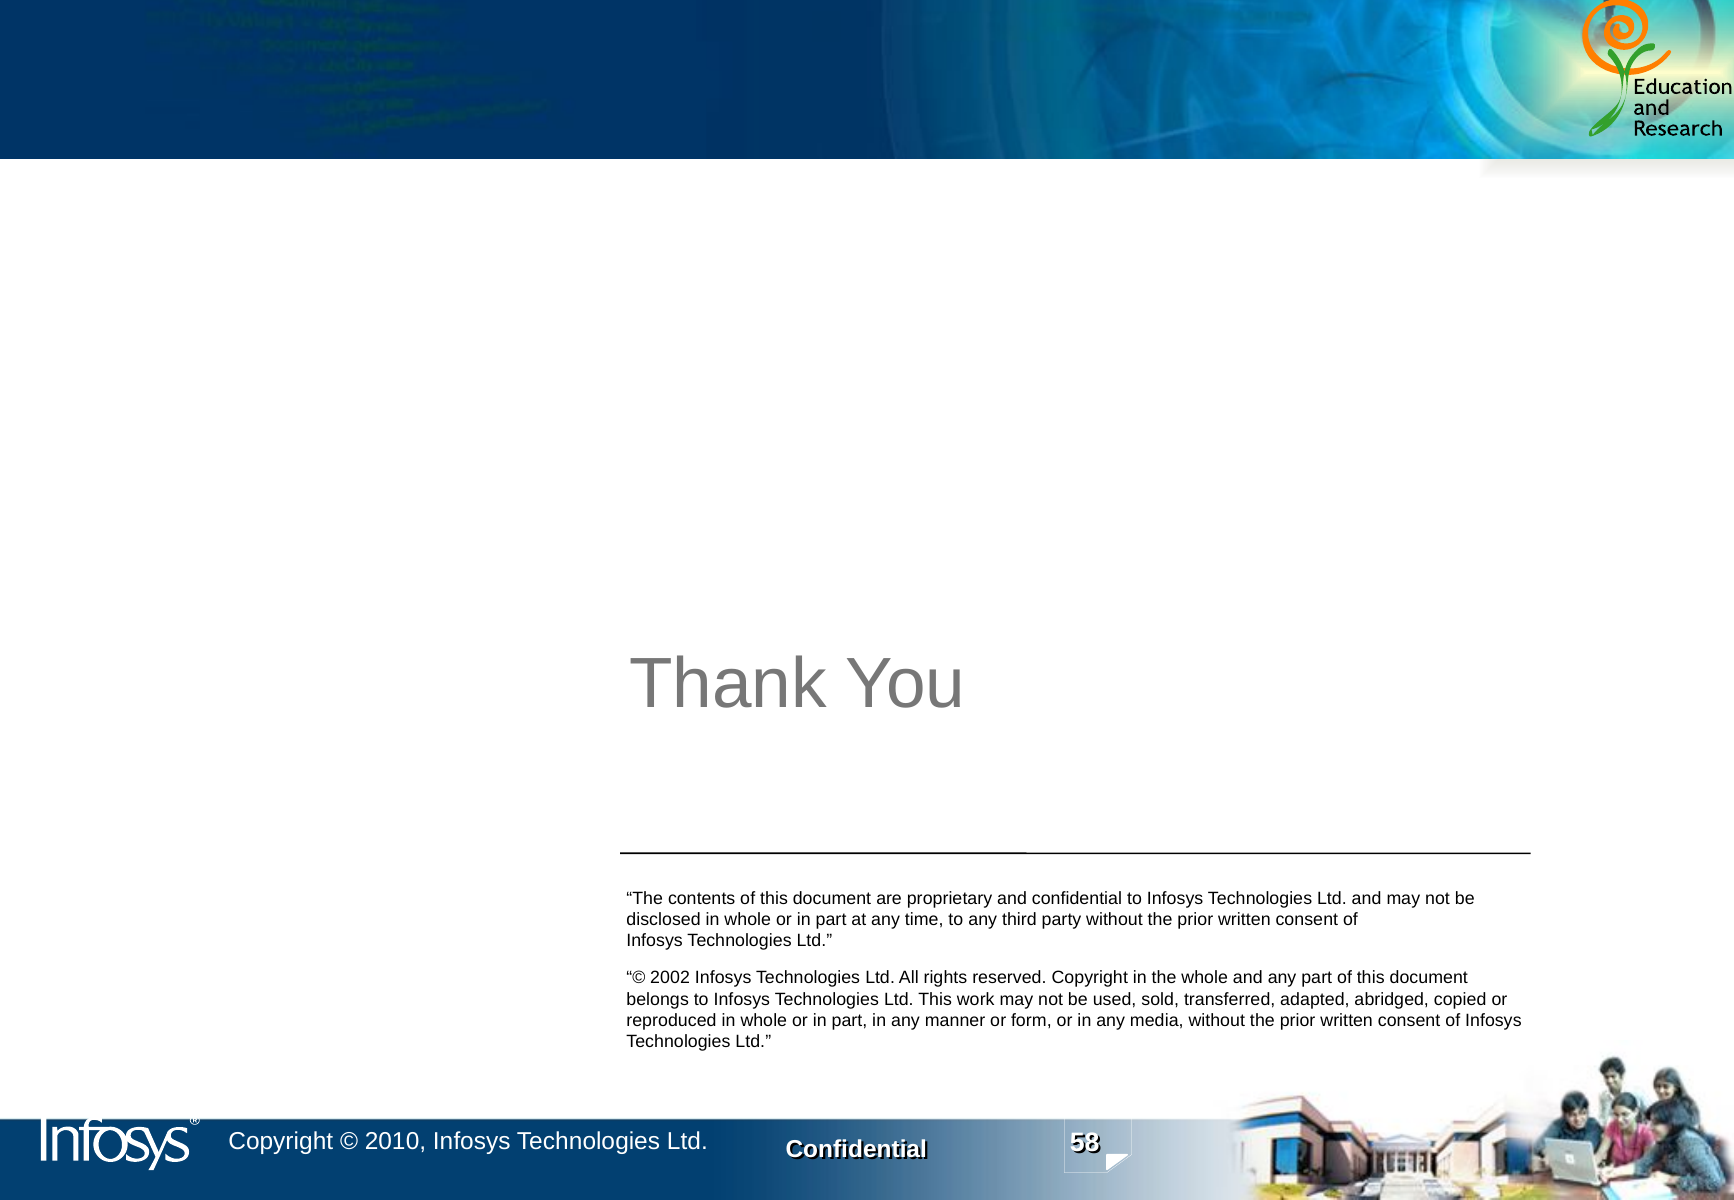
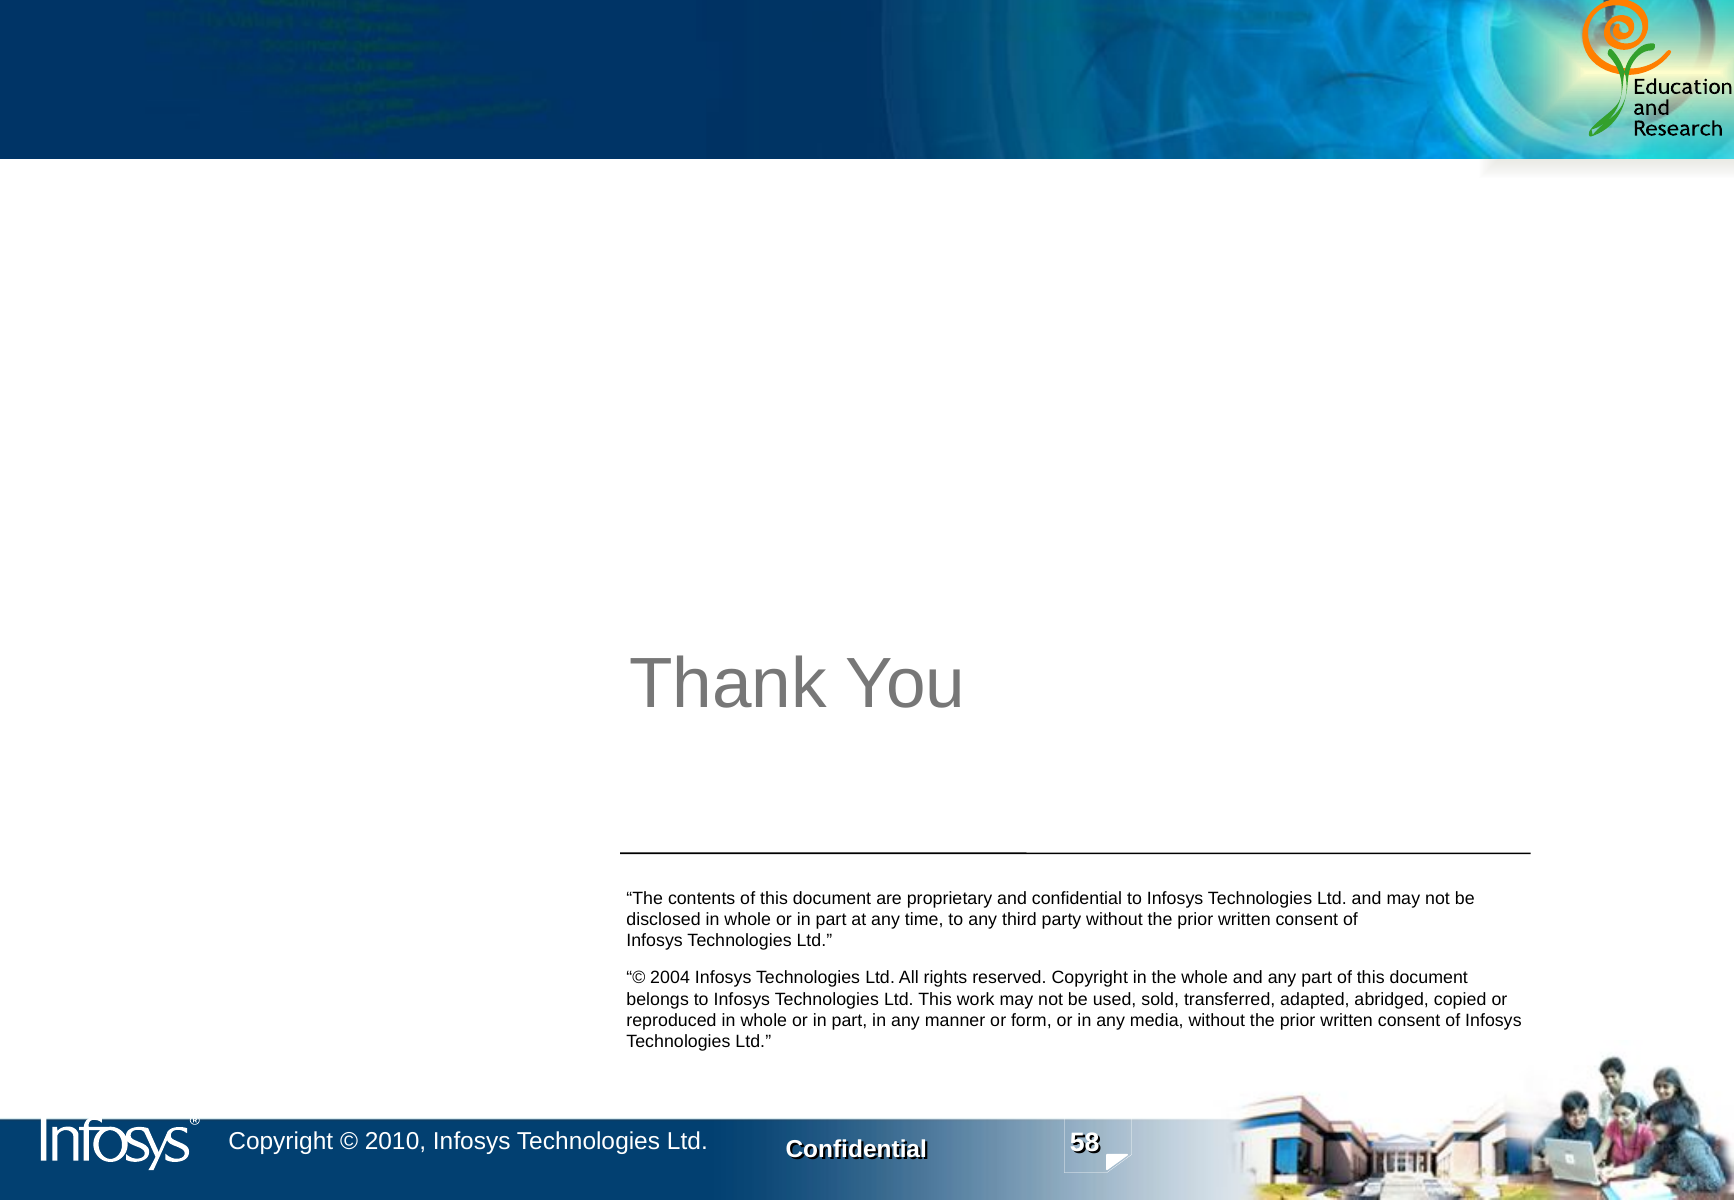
2002: 2002 -> 2004 (670, 978)
